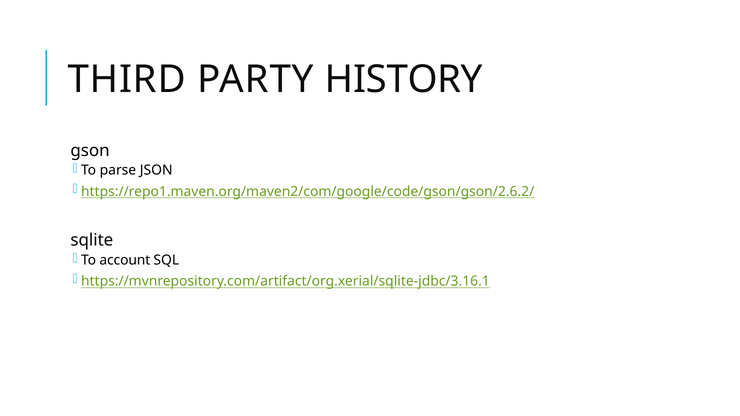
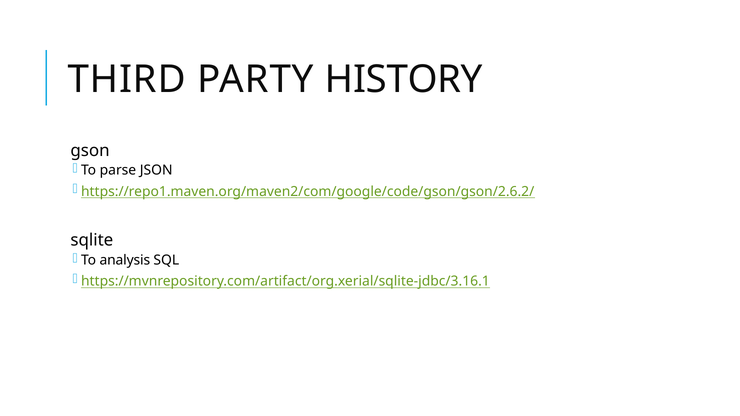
account: account -> analysis (125, 260)
